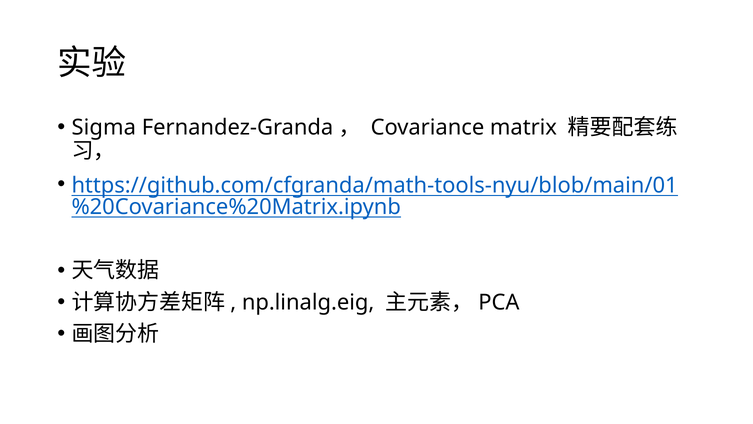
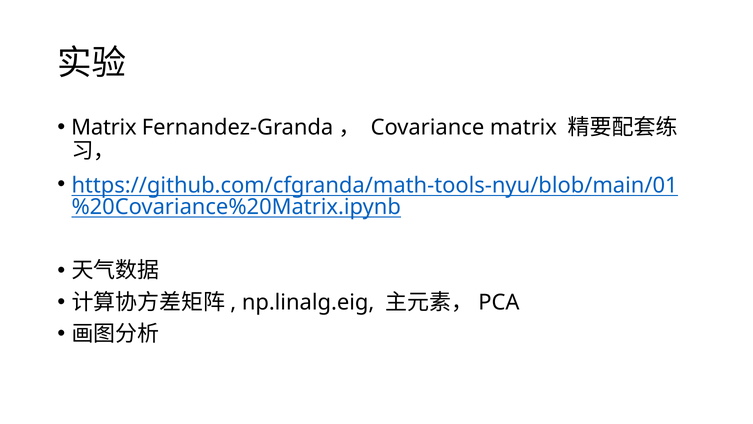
Sigma: Sigma -> Matrix (104, 127)
